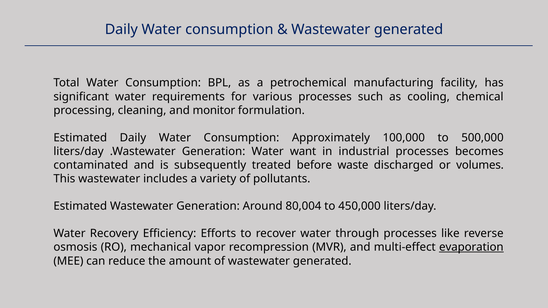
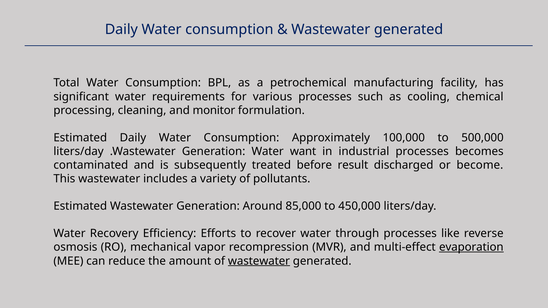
waste: waste -> result (353, 165)
volumes: volumes -> become (480, 165)
80,004: 80,004 -> 85,000 (303, 206)
wastewater underline: none -> present (259, 261)
